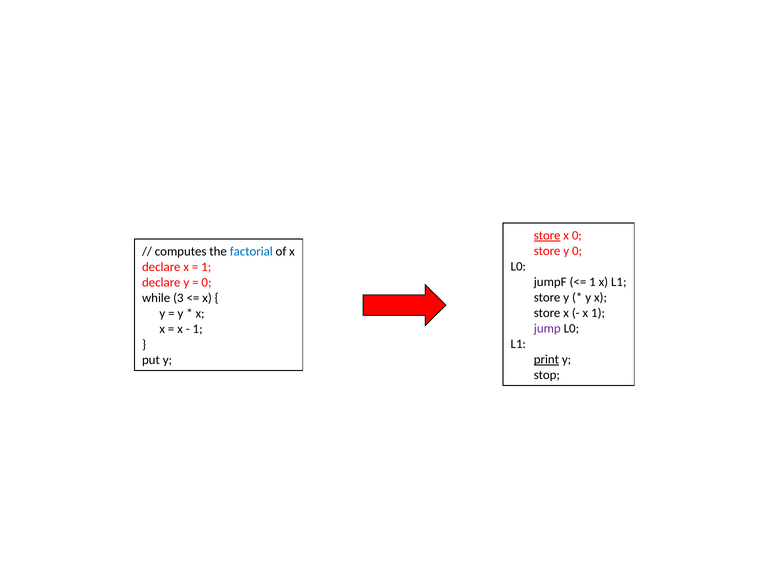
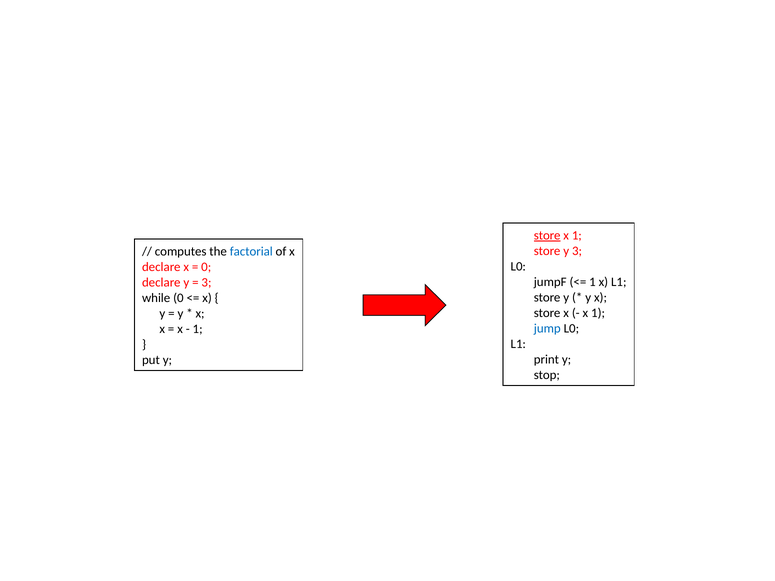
0: 0 -> 1 (577, 236)
y 0: 0 -> 3 (577, 251)
1: 1 -> 0 (206, 267)
0: 0 -> 3 (206, 282)
while 3: 3 -> 0 (178, 298)
jump colour: purple -> blue (547, 329)
print underline: present -> none (546, 360)
